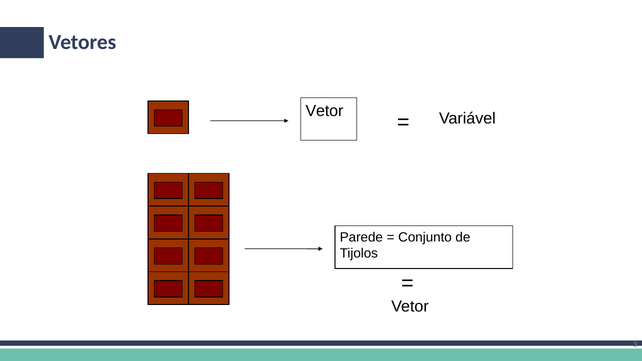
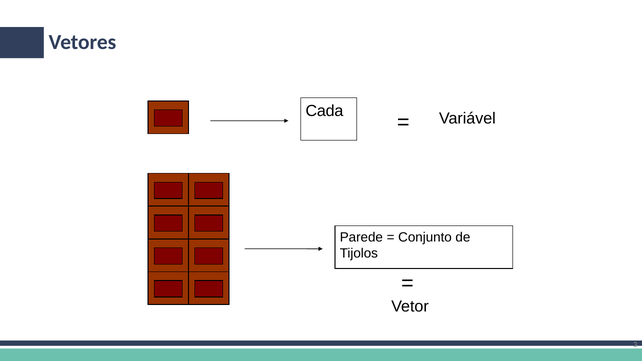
Vetor: Vetor -> Cada (324, 111)
